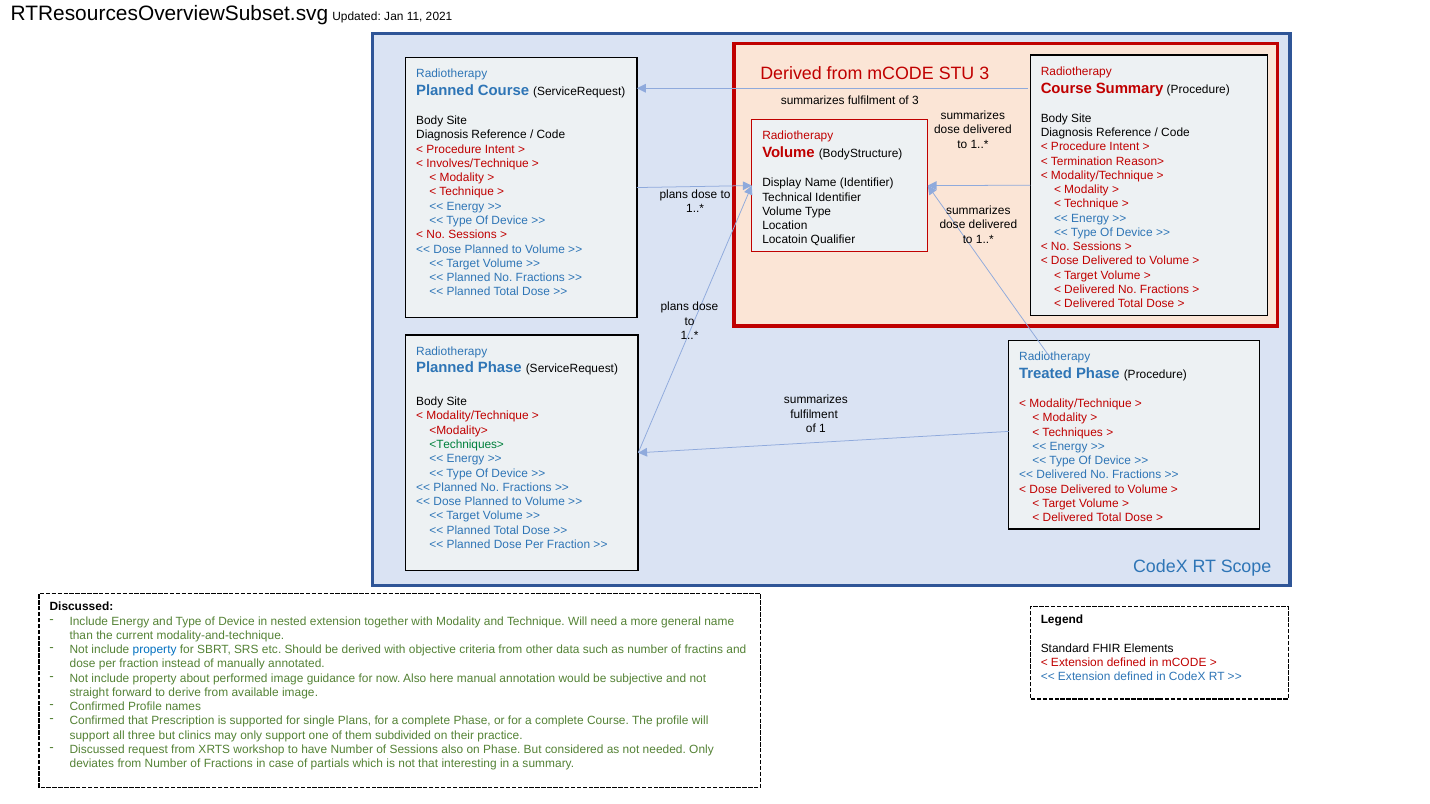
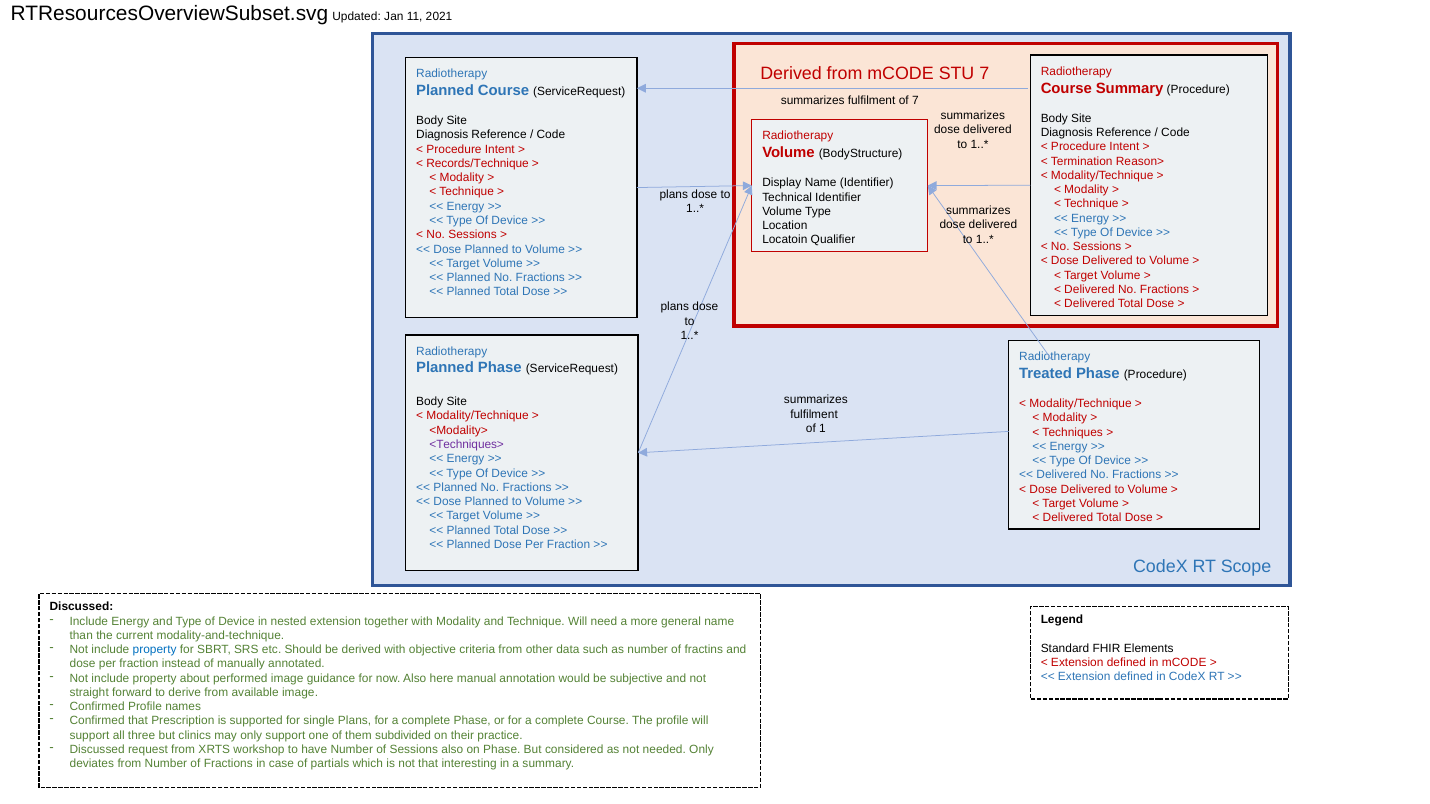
STU 3: 3 -> 7 (984, 74)
of 3: 3 -> 7 (915, 101)
Involves/Technique: Involves/Technique -> Records/Technique (478, 164)
<Techniques> colour: green -> purple (467, 445)
